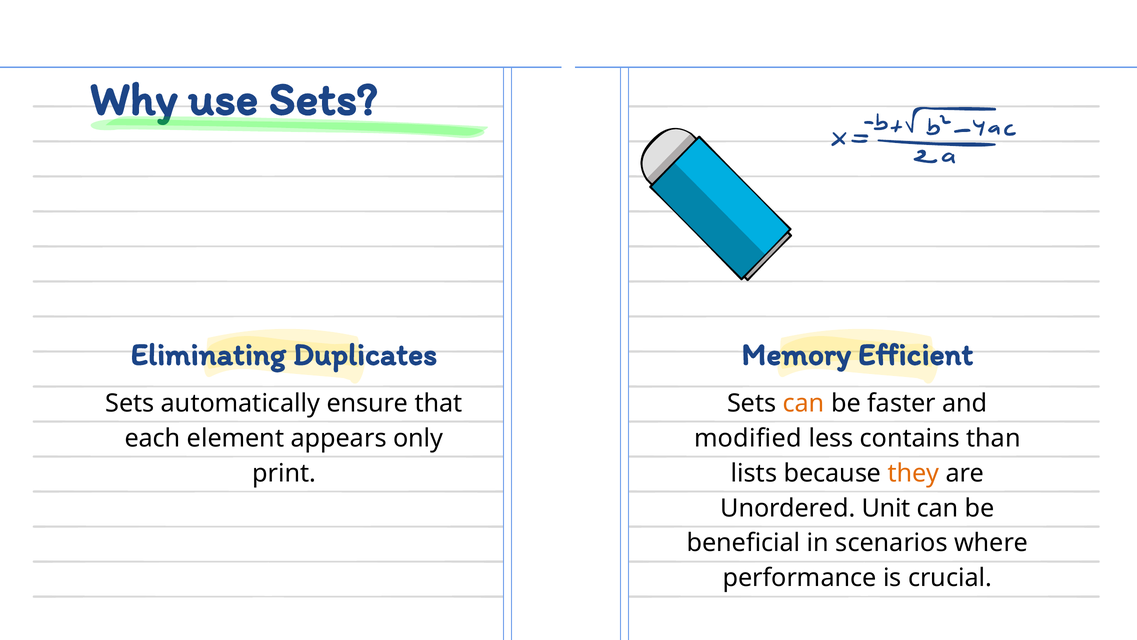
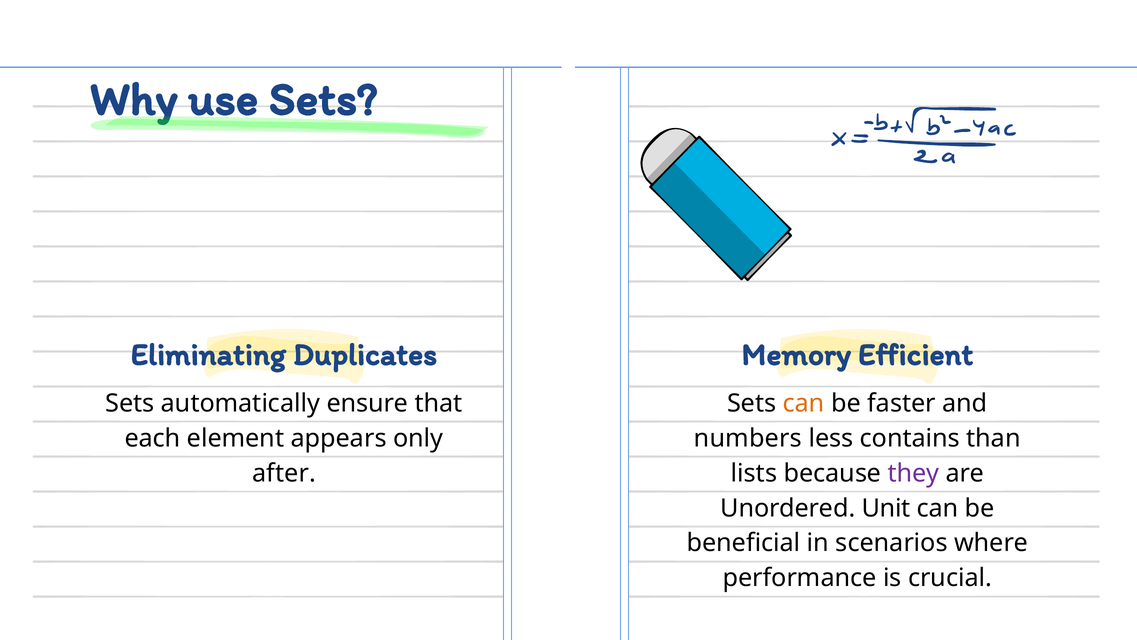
modified: modified -> numbers (748, 438)
print: print -> after (284, 473)
they colour: orange -> purple (913, 473)
